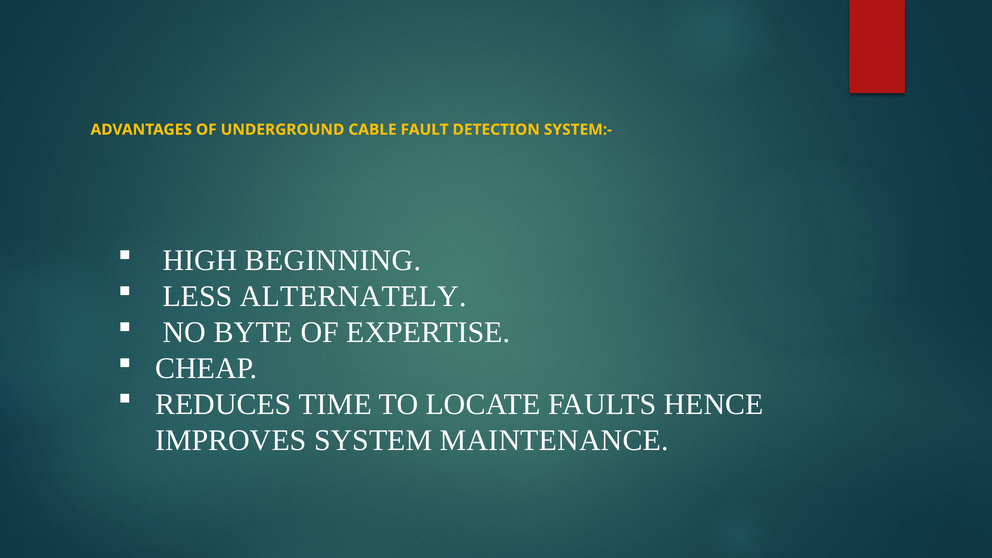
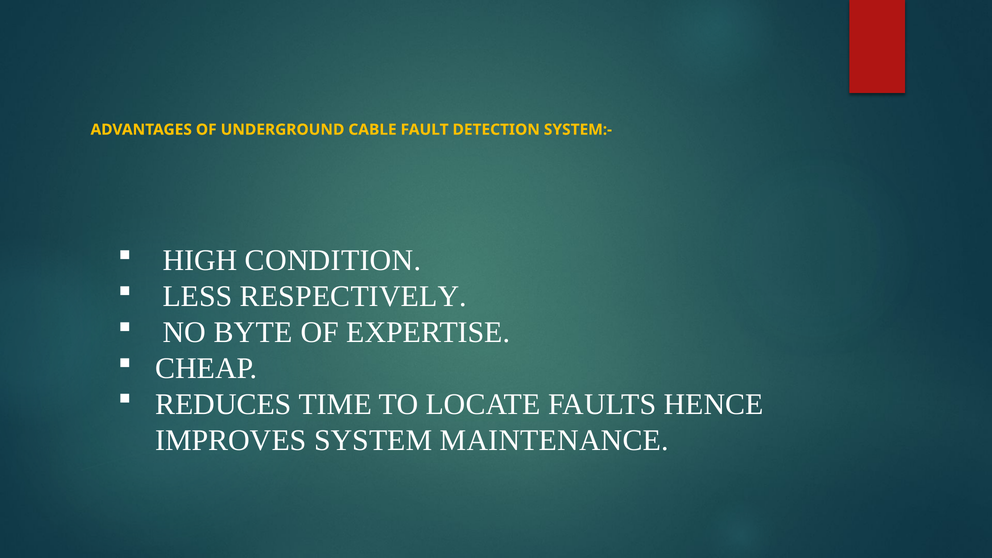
BEGINNING: BEGINNING -> CONDITION (333, 261)
ALTERNATELY: ALTERNATELY -> RESPECTIVELY (353, 297)
